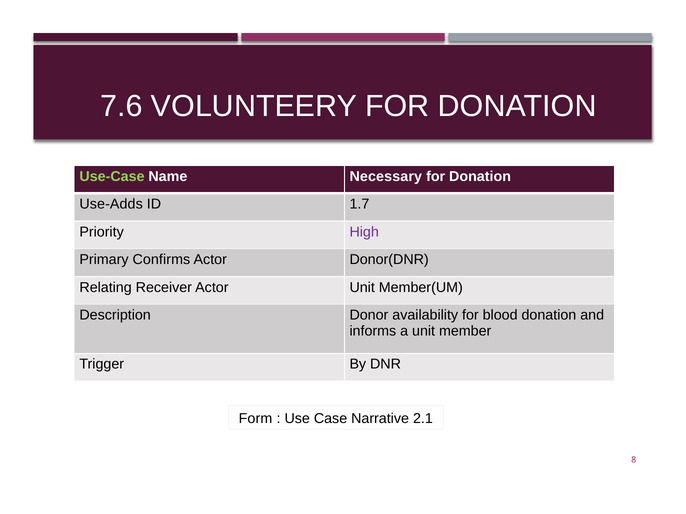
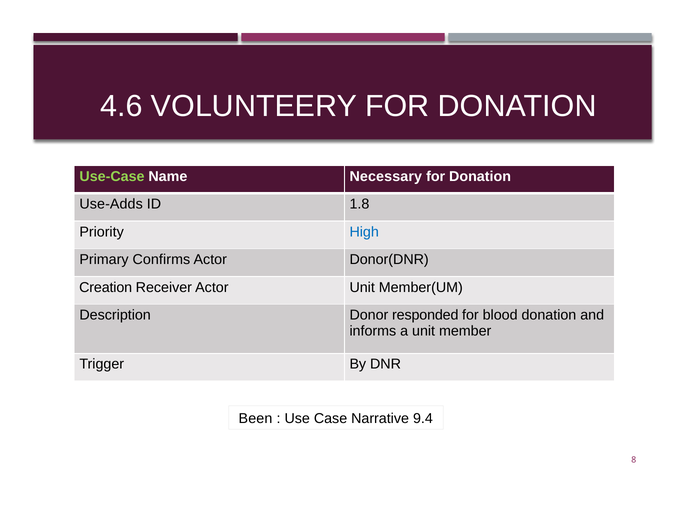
7.6: 7.6 -> 4.6 (121, 106)
1.7: 1.7 -> 1.8 (359, 204)
High colour: purple -> blue (364, 232)
Relating: Relating -> Creation (106, 288)
availability: availability -> responded (425, 315)
Form: Form -> Been (255, 419)
2.1: 2.1 -> 9.4 (423, 419)
